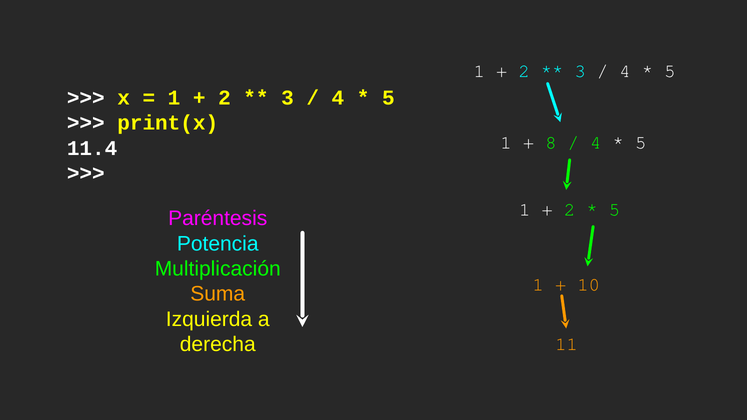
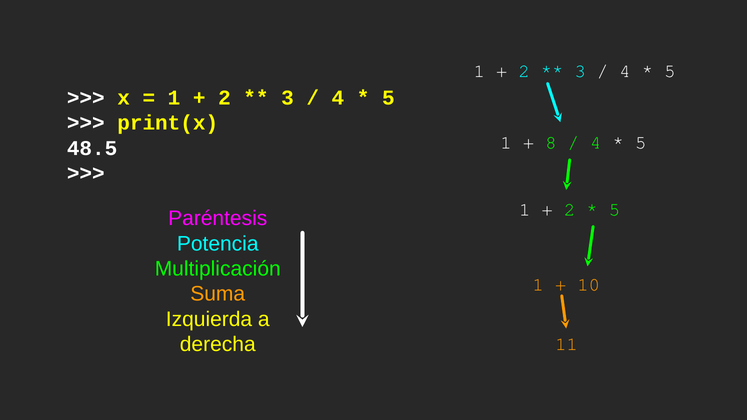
11.4: 11.4 -> 48.5 (92, 148)
